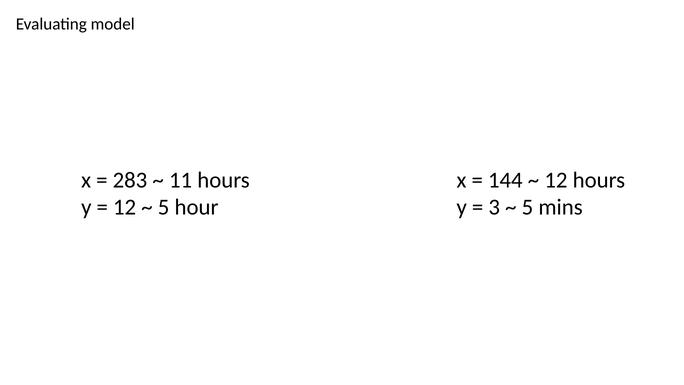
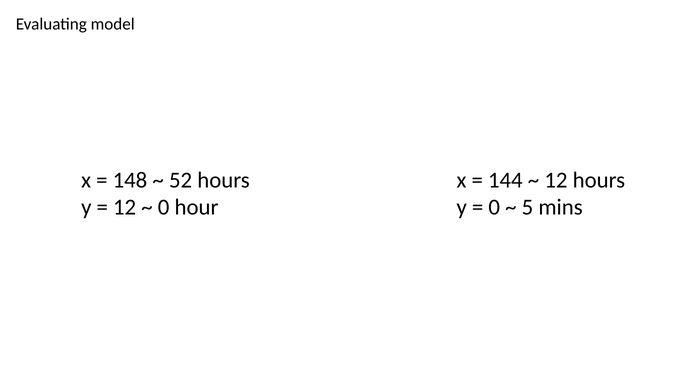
283: 283 -> 148 (130, 180)
11: 11 -> 52 (181, 180)
5: 5 -> 0 (164, 207)
3: 3 -> 0 (494, 207)
